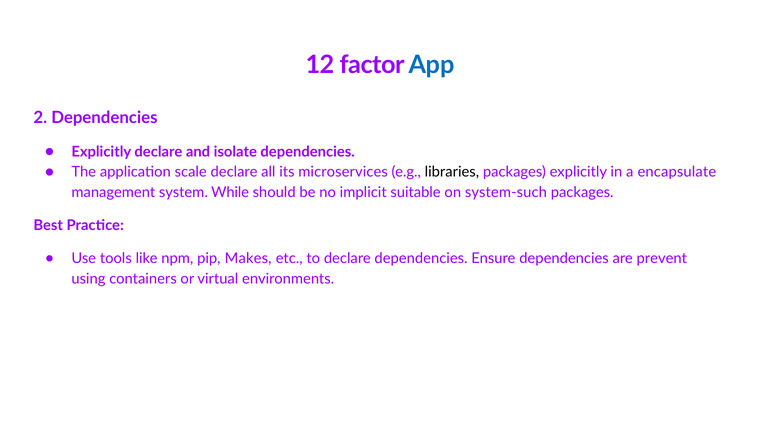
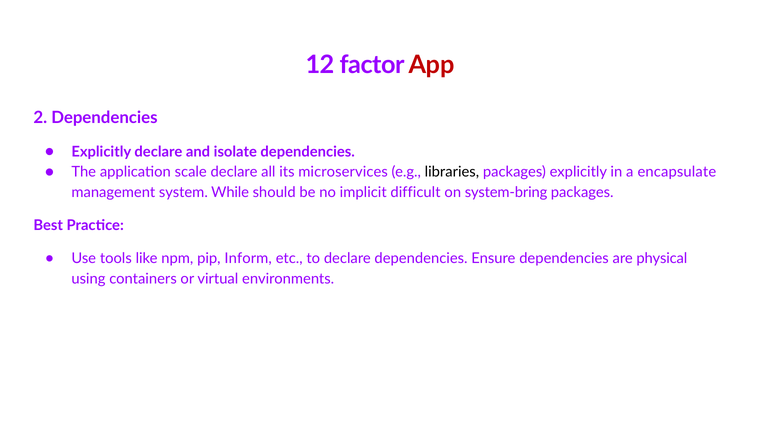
App colour: blue -> red (432, 65)
suitable: suitable -> difficult (416, 192)
system-such: system-such -> system-bring (506, 192)
Makes: Makes -> Inform (248, 259)
prevent: prevent -> physical (662, 259)
